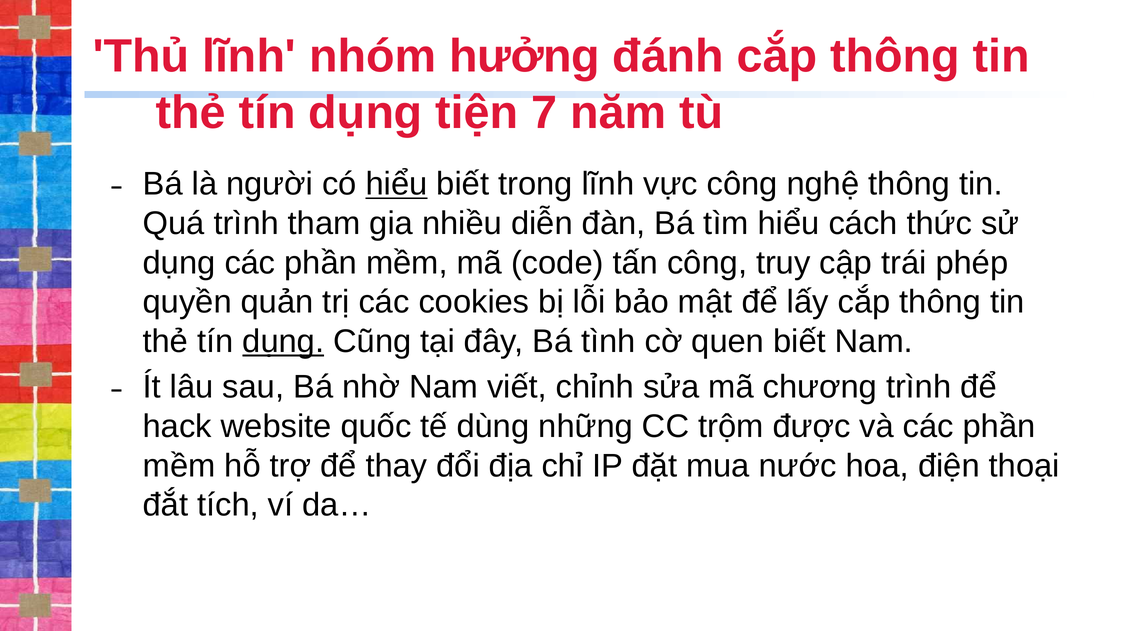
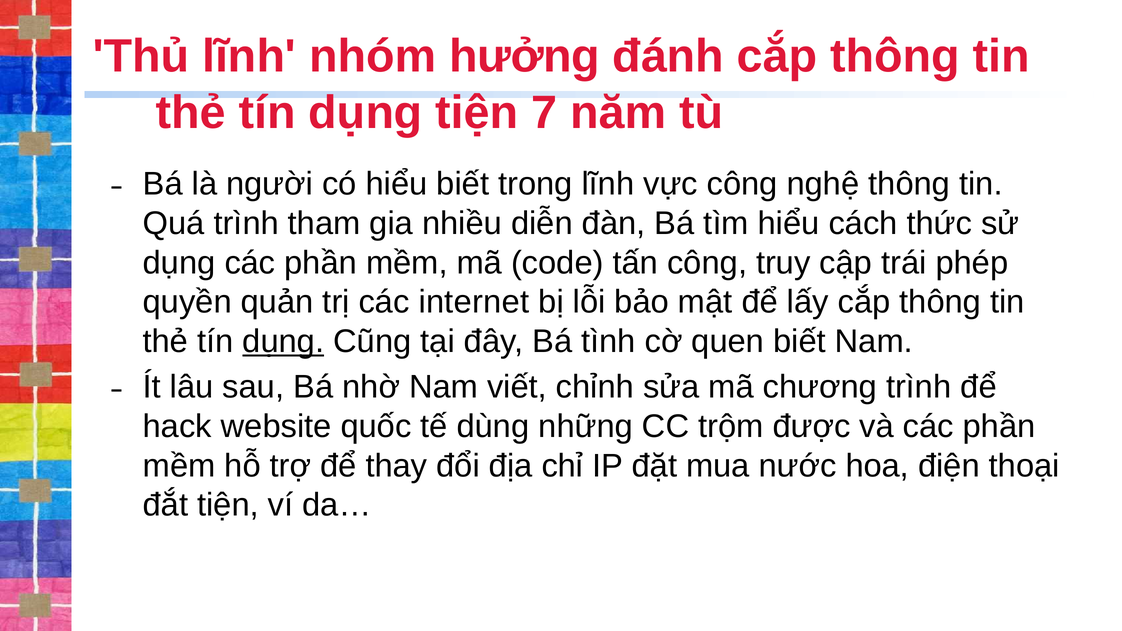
hiểu underline: present -> none (397, 184)
cookies: cookies -> internet (474, 302)
đắt tích: tích -> tiện (228, 505)
